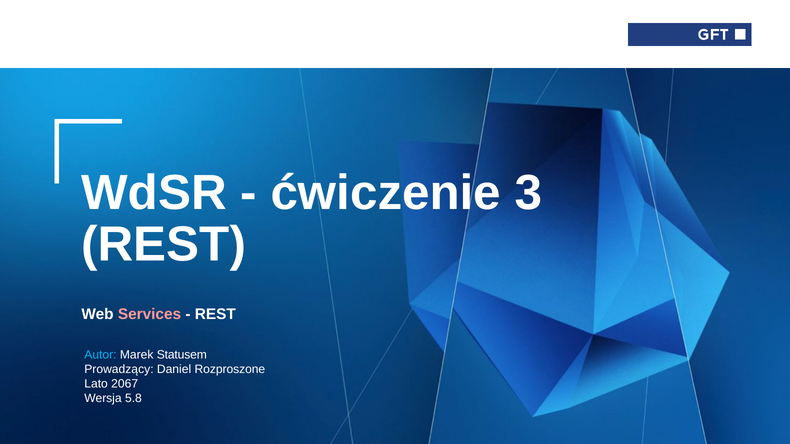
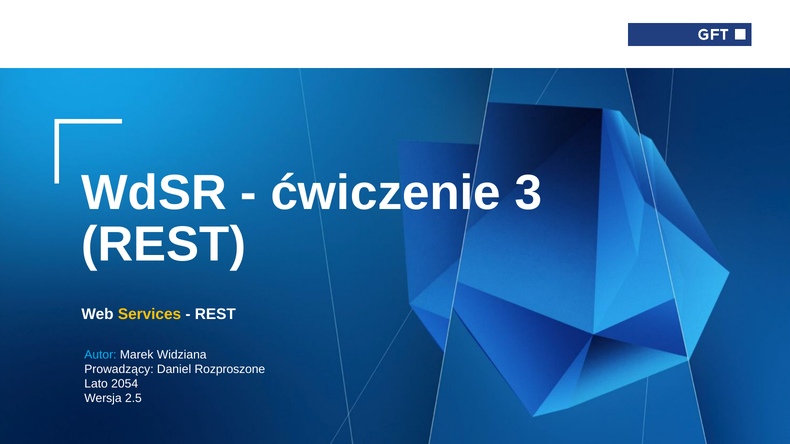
Services colour: pink -> yellow (150, 314)
Statusem: Statusem -> Widziana (182, 355)
2067: 2067 -> 2054 (125, 384)
5.8: 5.8 -> 2.5 (133, 398)
